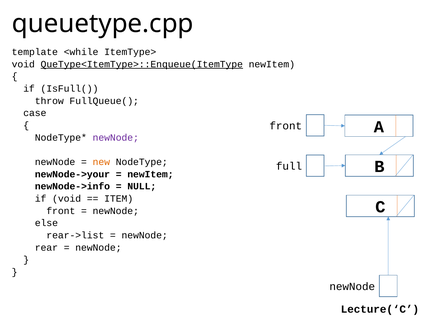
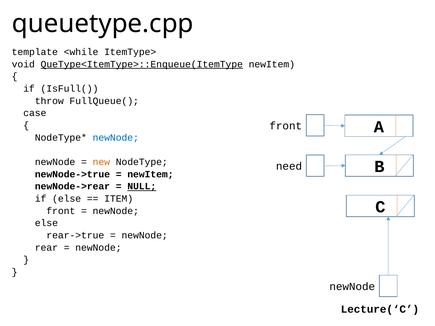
newNode colour: purple -> blue (116, 138)
full: full -> need (289, 166)
newNode->your: newNode->your -> newNode->true (72, 174)
newNode->info: newNode->info -> newNode->rear (72, 187)
NULL underline: none -> present (142, 187)
if void: void -> else (67, 199)
rear->list: rear->list -> rear->true (75, 235)
